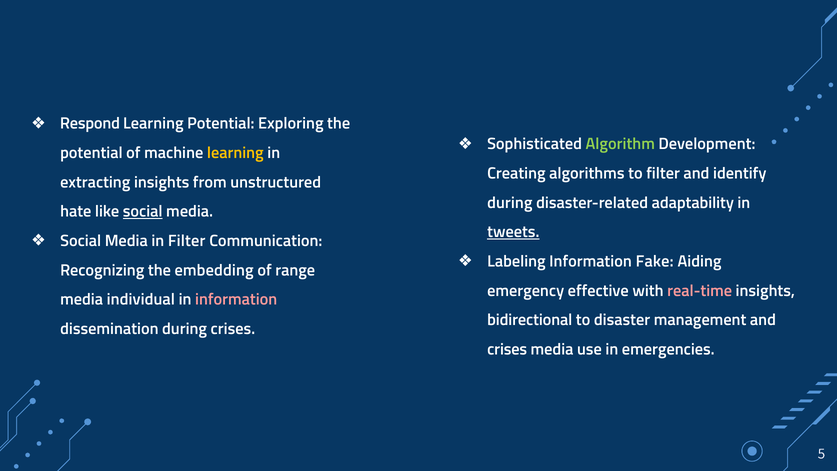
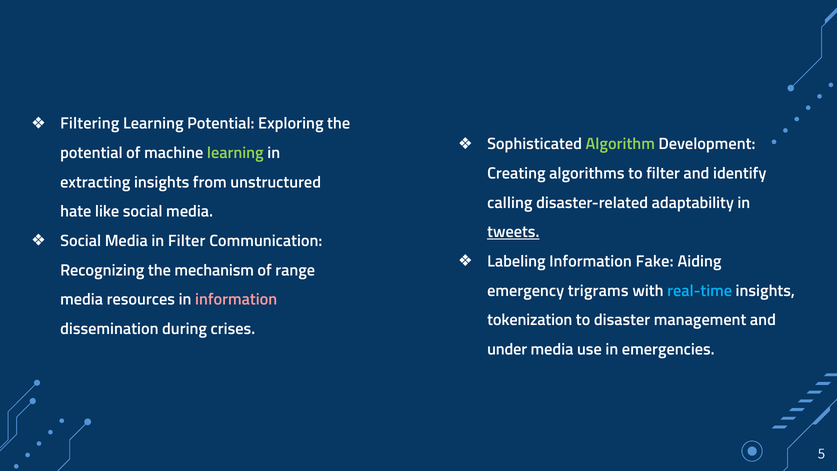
Respond: Respond -> Filtering (90, 124)
learning colour: yellow -> light green (235, 153)
during: during -> calling (510, 203)
social underline: present -> none (143, 211)
embedding: embedding -> mechanism (214, 270)
effective: effective -> trigrams (598, 291)
real-time colour: pink -> light blue (700, 291)
individual: individual -> resources (141, 299)
bidirectional: bidirectional -> tokenization (530, 320)
crises: crises -> under (507, 349)
